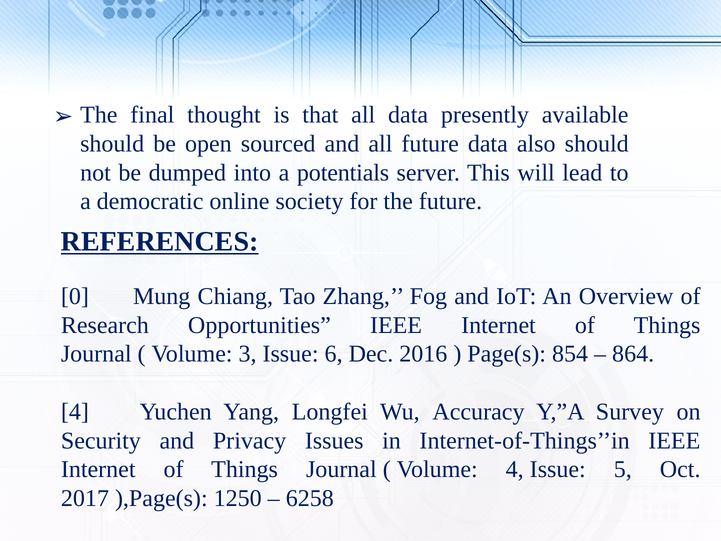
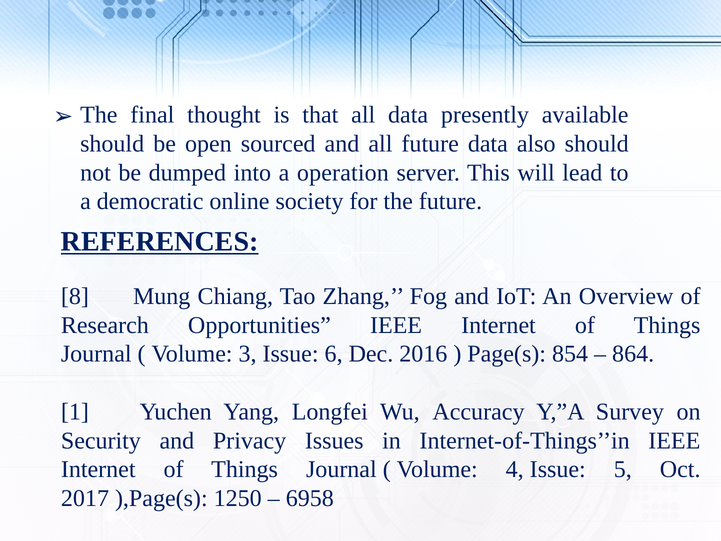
potentials: potentials -> operation (343, 173)
0: 0 -> 8 (75, 296)
4: 4 -> 1 (75, 412)
6258: 6258 -> 6958 (310, 498)
